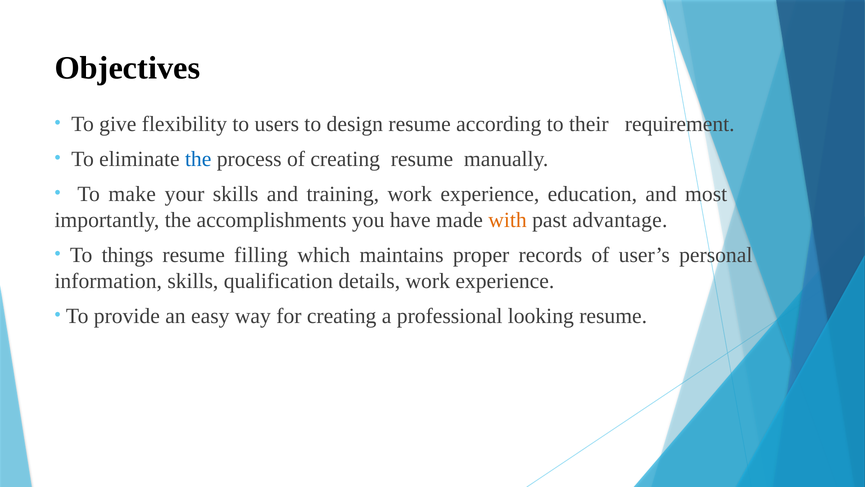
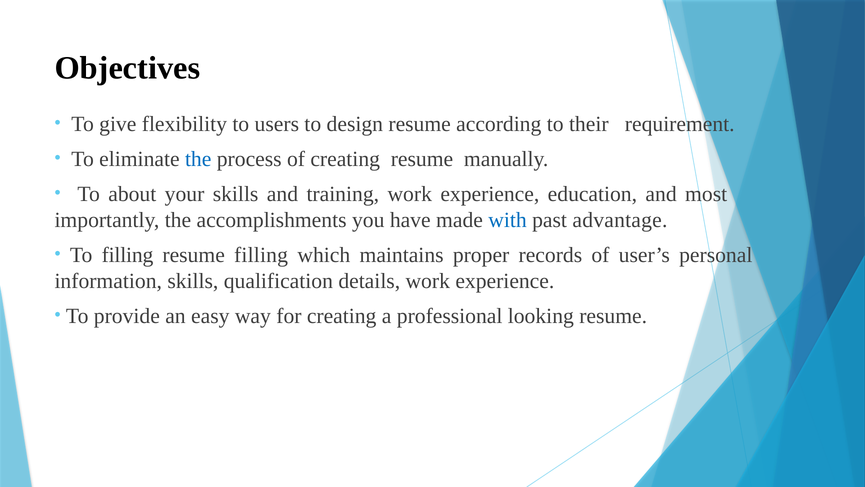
make: make -> about (132, 194)
with colour: orange -> blue (507, 220)
To things: things -> filling (127, 255)
